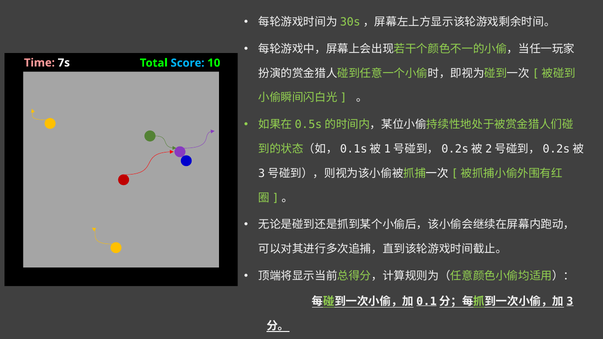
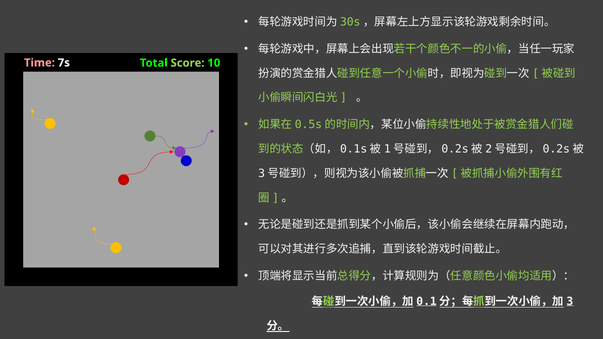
Score colour: light blue -> light green (188, 63)
